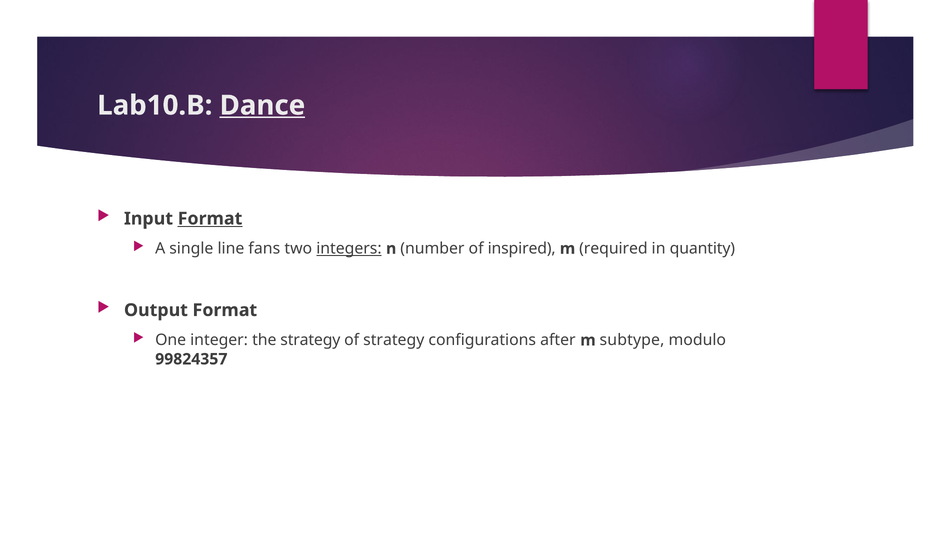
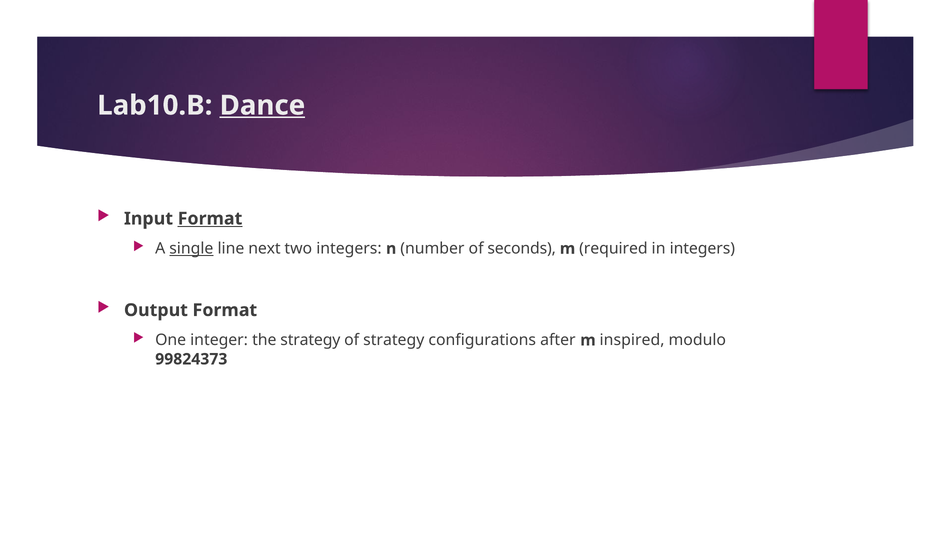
single underline: none -> present (191, 249)
fans: fans -> next (264, 249)
integers underline: present -> none (349, 249)
inspired: inspired -> seconds (522, 249)
in quantity: quantity -> integers (702, 249)
subtype: subtype -> inspired (632, 340)
99824357: 99824357 -> 99824373 (191, 359)
